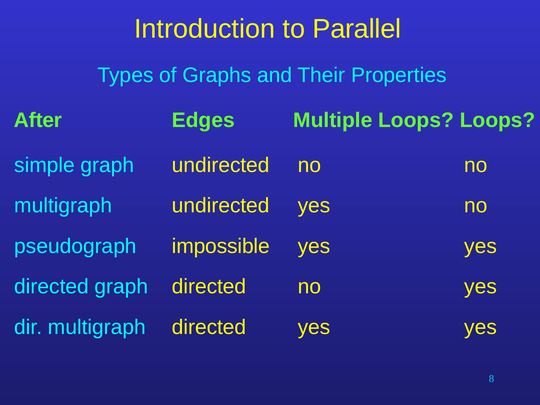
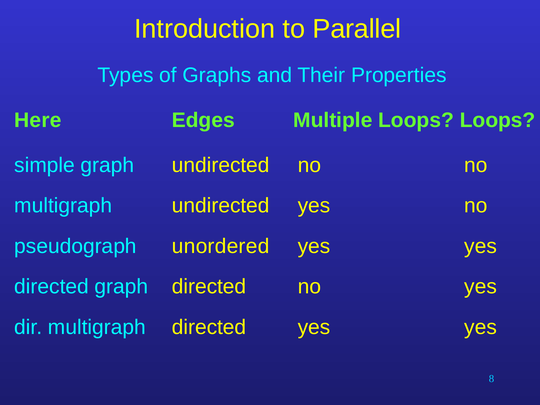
After: After -> Here (38, 120)
impossible: impossible -> unordered (221, 246)
